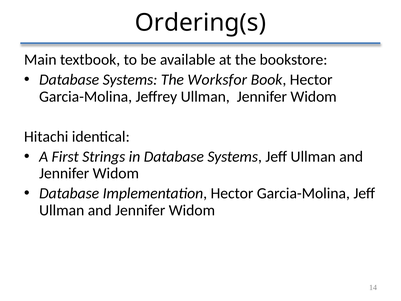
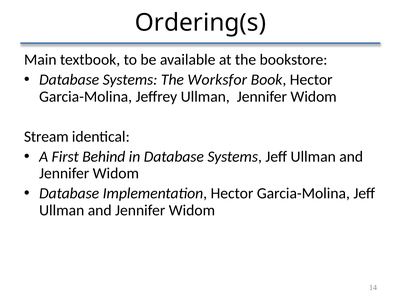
Hitachi: Hitachi -> Stream (46, 136)
Strings: Strings -> Behind (104, 156)
